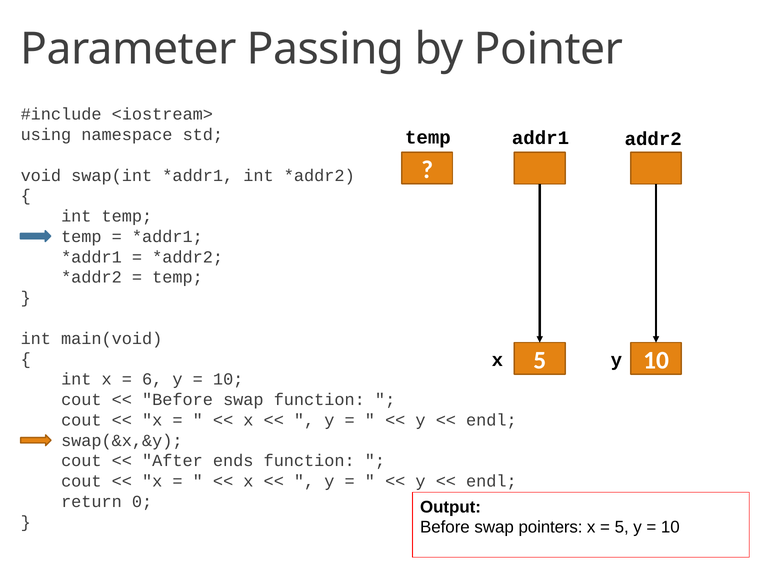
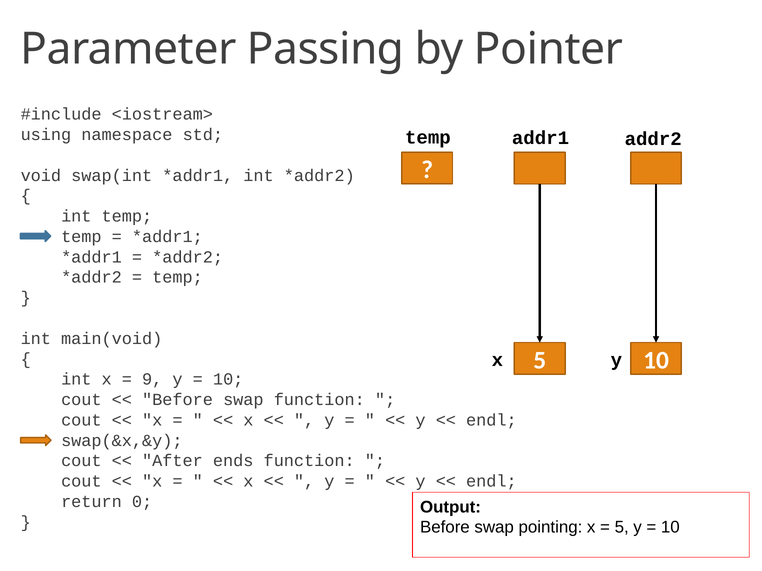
6: 6 -> 9 (152, 380)
pointers: pointers -> pointing (550, 528)
